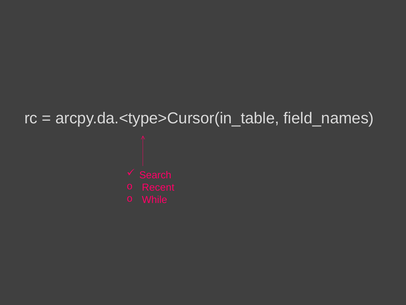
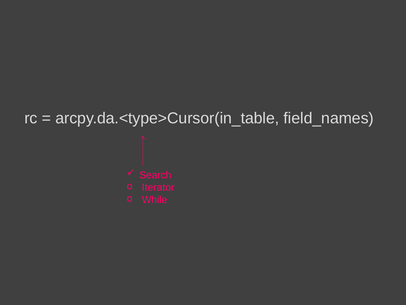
Recent: Recent -> Iterator (158, 187)
